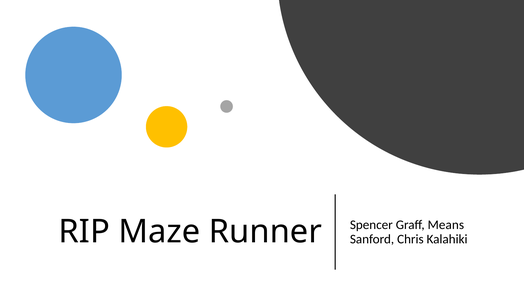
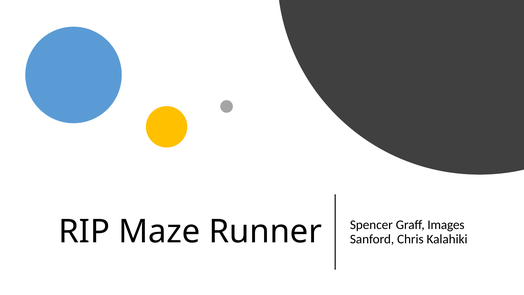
Means: Means -> Images (446, 225)
